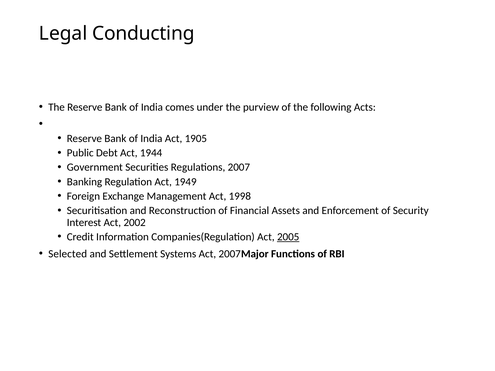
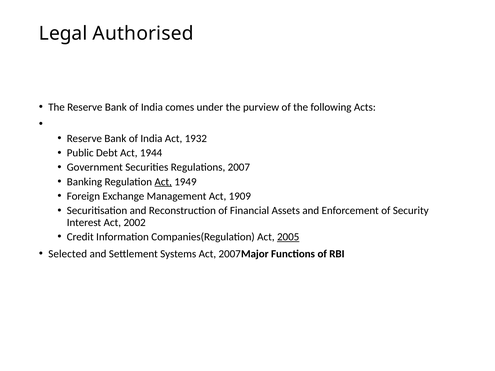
Conducting: Conducting -> Authorised (143, 34)
1905: 1905 -> 1932 (196, 139)
Act underline: none -> present (163, 182)
1998: 1998 -> 1909 (240, 196)
